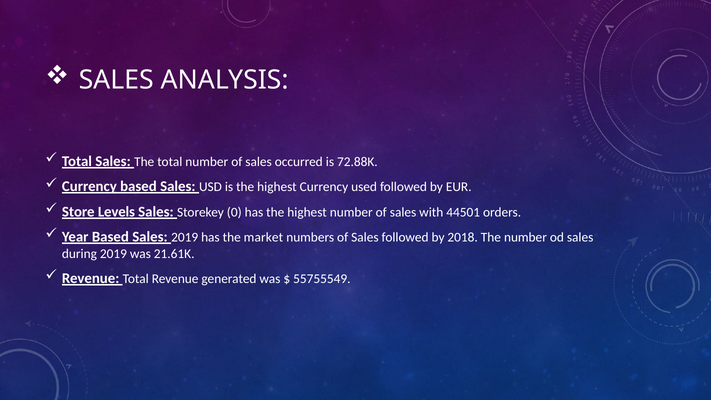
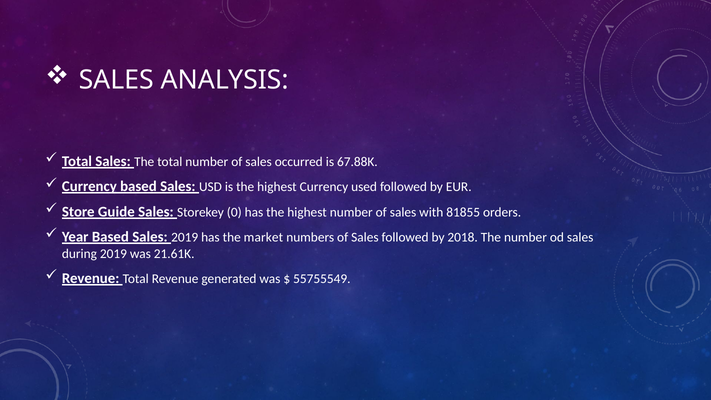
72.88K: 72.88K -> 67.88K (357, 162)
Levels: Levels -> Guide (116, 212)
44501: 44501 -> 81855 (463, 212)
